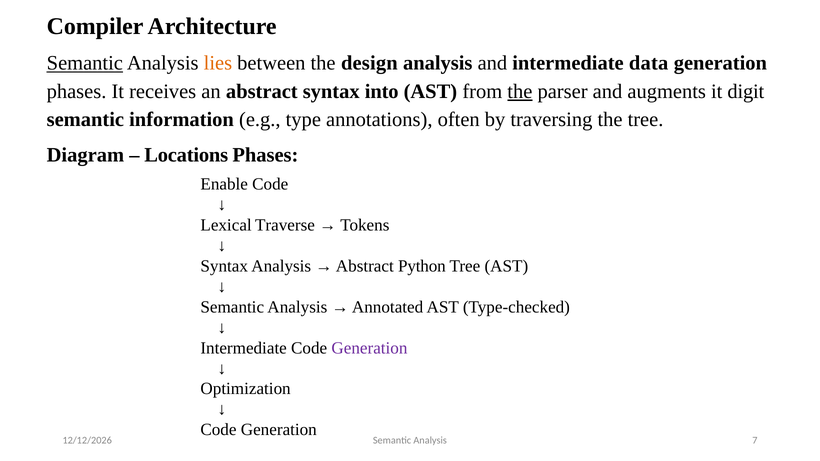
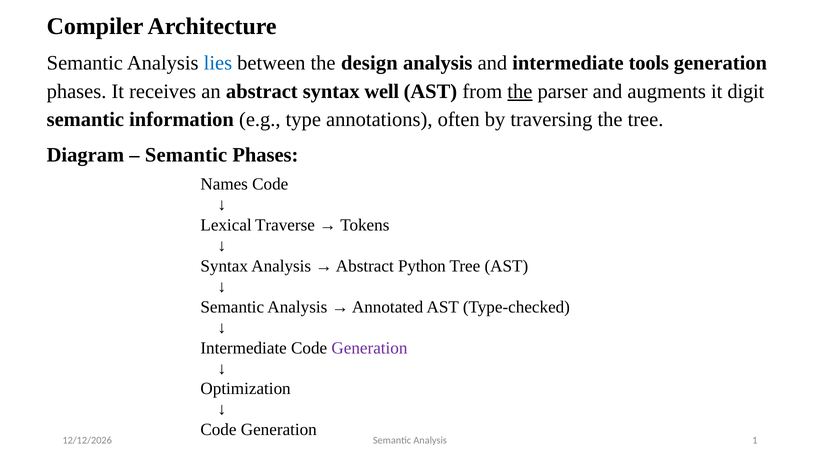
Semantic underline: present -> none (85, 63)
lies colour: orange -> blue (218, 63)
data: data -> tools (649, 63)
into: into -> well (382, 91)
Locations: Locations -> Semantic (186, 155)
Enable: Enable -> Names (224, 184)
7: 7 -> 1 (755, 440)
